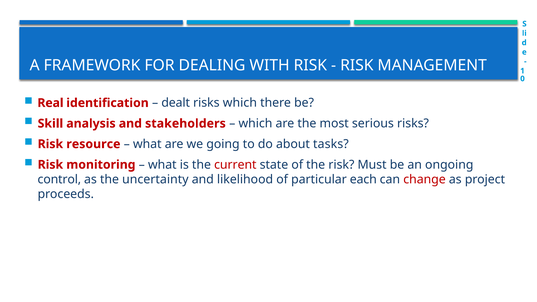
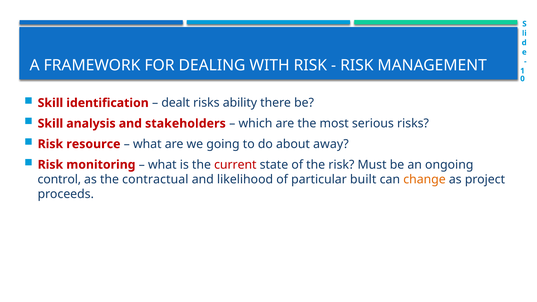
Real: Real -> Skill (50, 103)
risks which: which -> ability (240, 103)
tasks: tasks -> away (331, 144)
uncertainty: uncertainty -> contractual (155, 179)
each: each -> built (363, 179)
change colour: red -> orange (424, 179)
